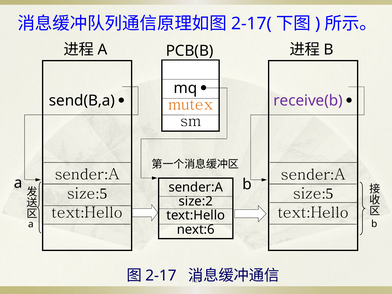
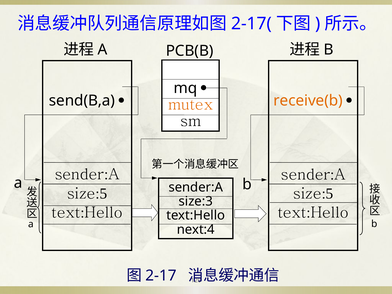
receive(b colour: purple -> orange (308, 101)
size:2: size:2 -> size:3 (196, 201)
next:6: next:6 -> next:4 (196, 230)
